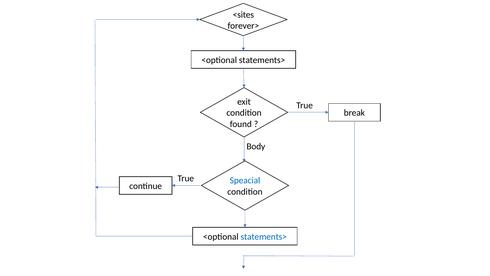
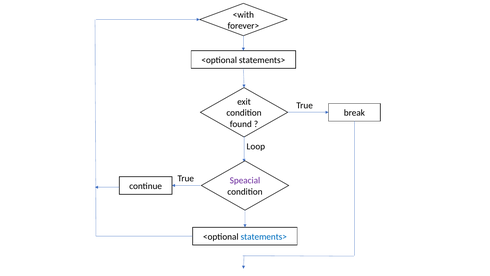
<sites: <sites -> <with (243, 15)
Body: Body -> Loop (256, 146)
Speacial colour: blue -> purple (245, 180)
